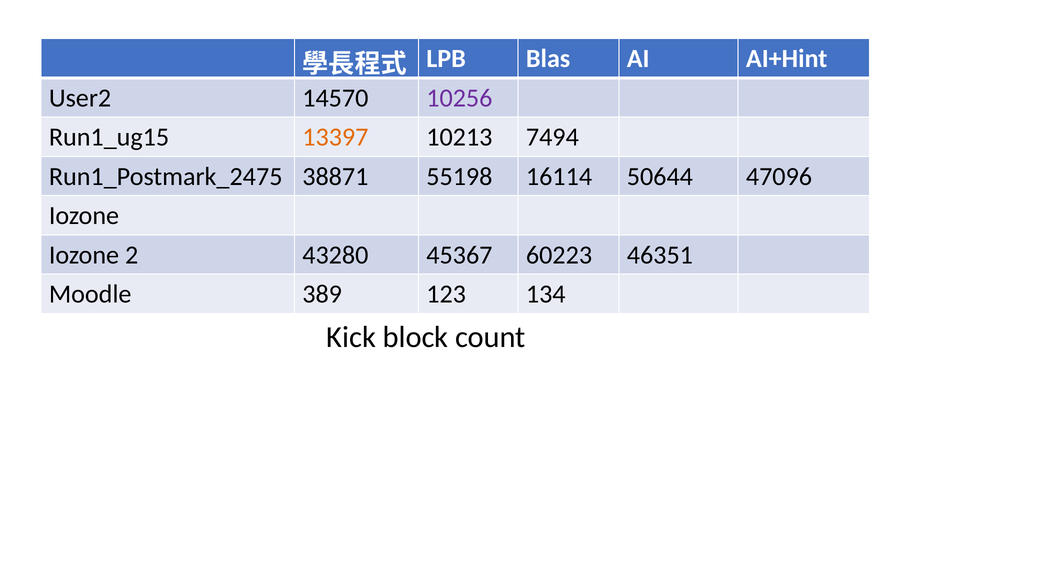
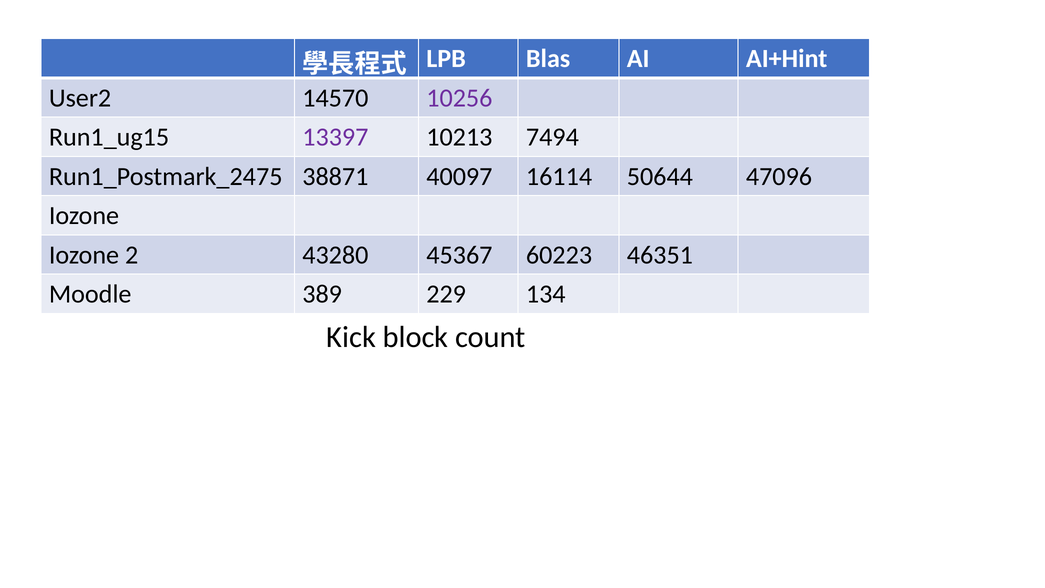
13397 colour: orange -> purple (335, 137)
55198: 55198 -> 40097 (459, 176)
123: 123 -> 229 (446, 294)
